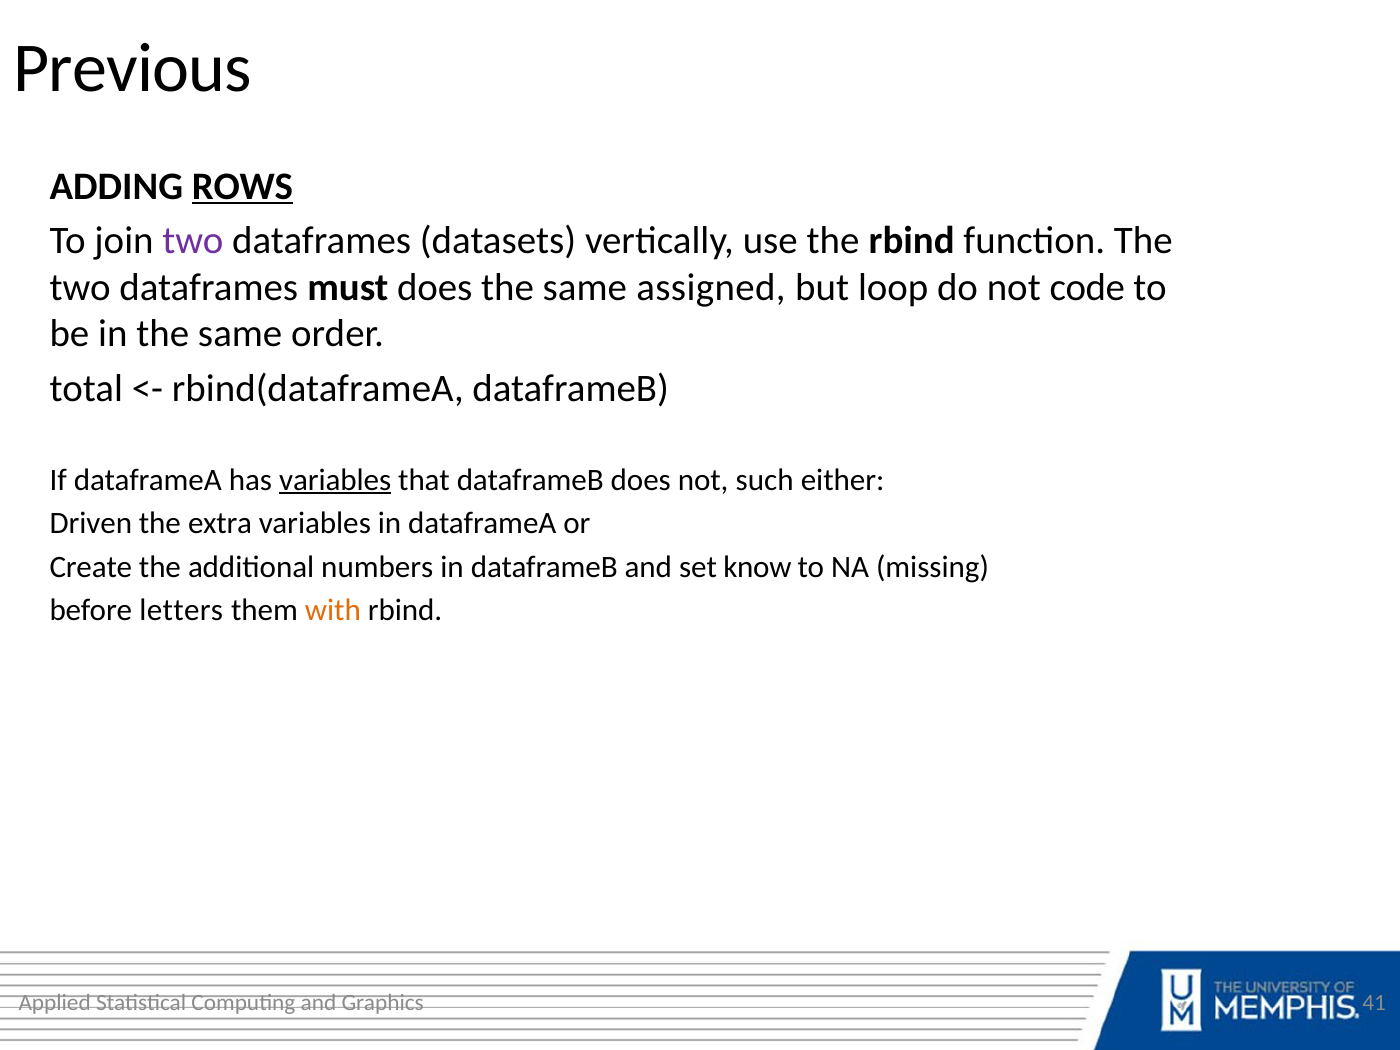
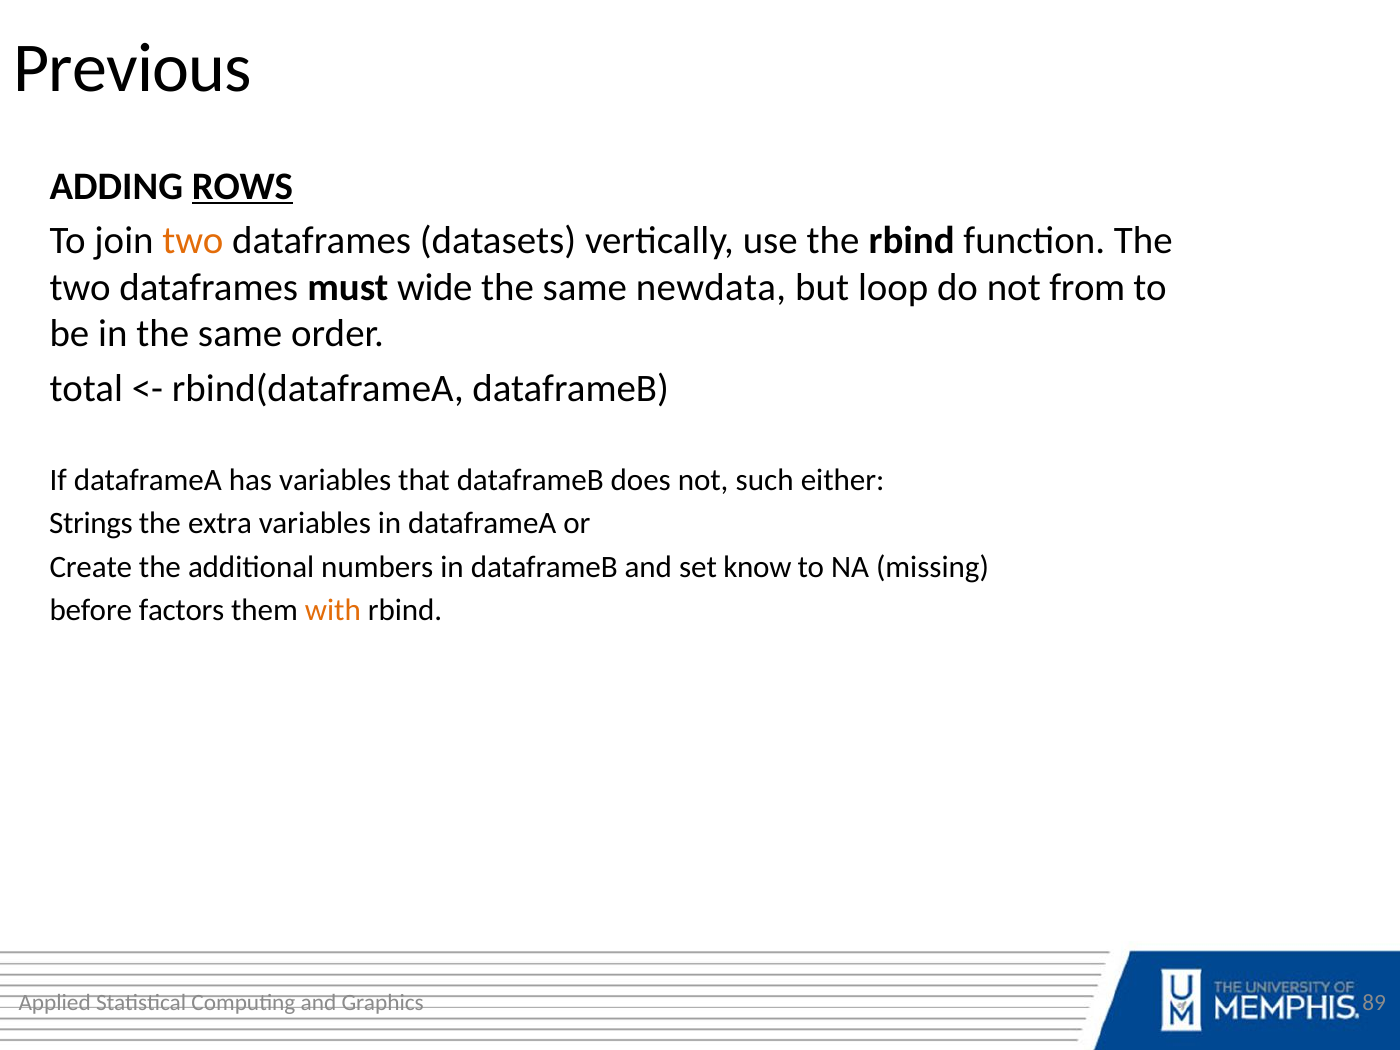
two colour: purple -> orange (193, 241)
must does: does -> wide (435, 287)
assigned: assigned -> newdata (711, 287)
code: code -> from (1087, 287)
variables underline: present -> none (335, 480)
Driven: Driven -> Strings (91, 523)
letters: letters -> factors (182, 610)
41: 41 -> 89 (1374, 1003)
